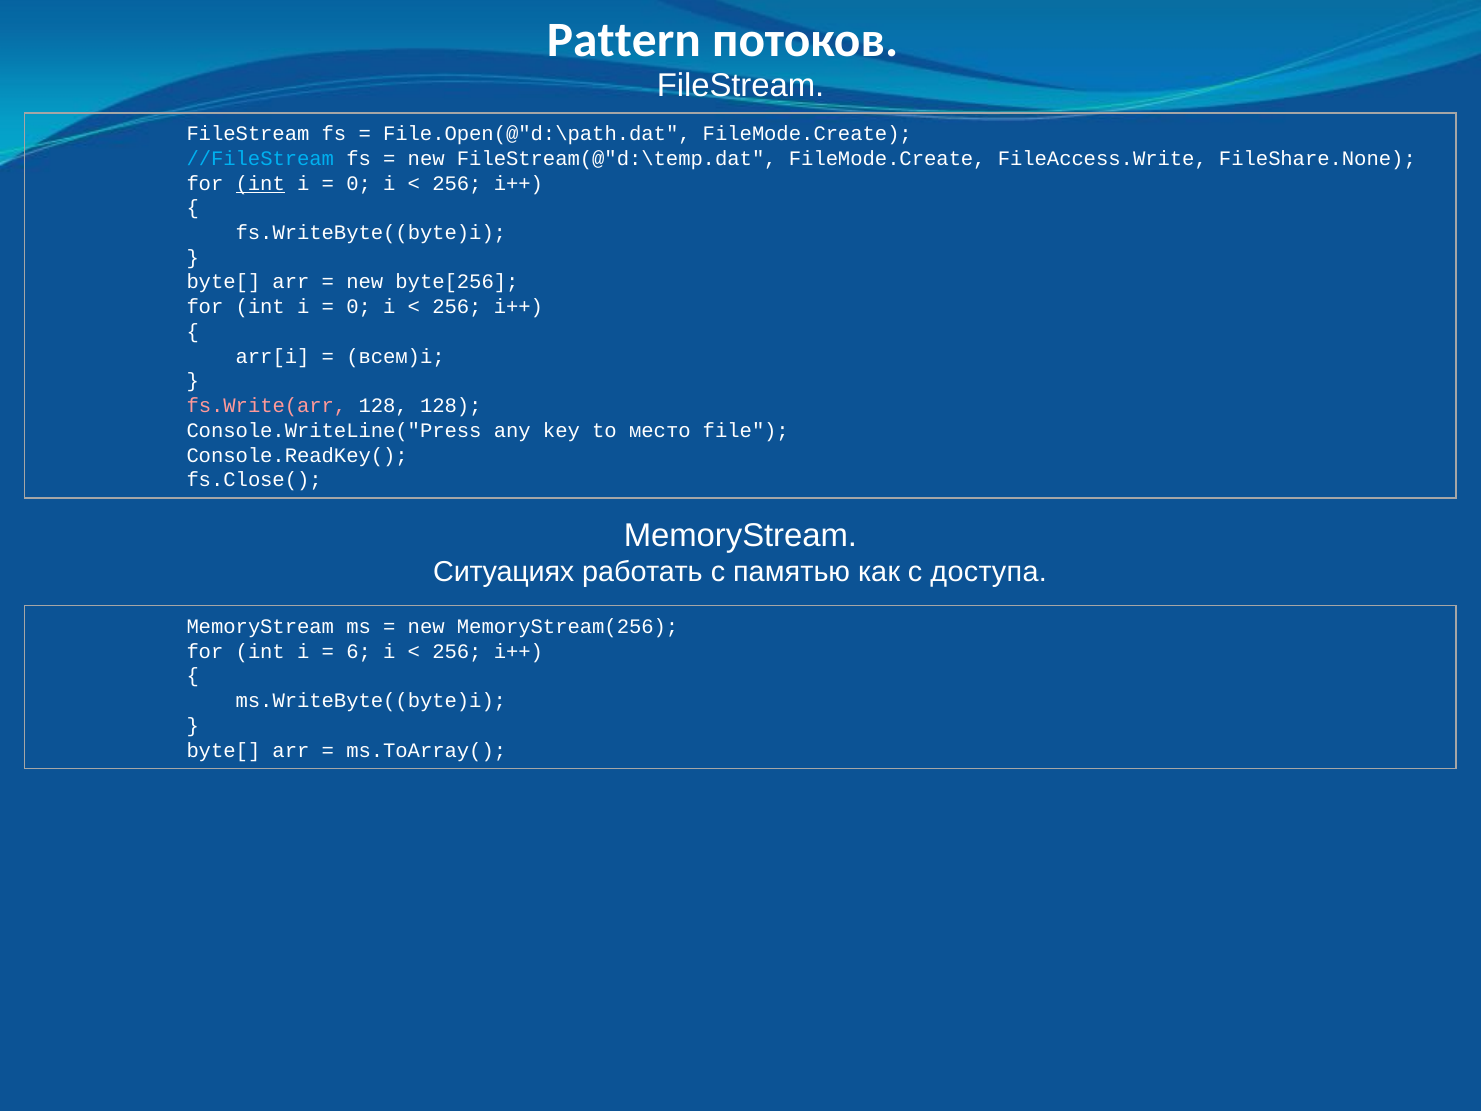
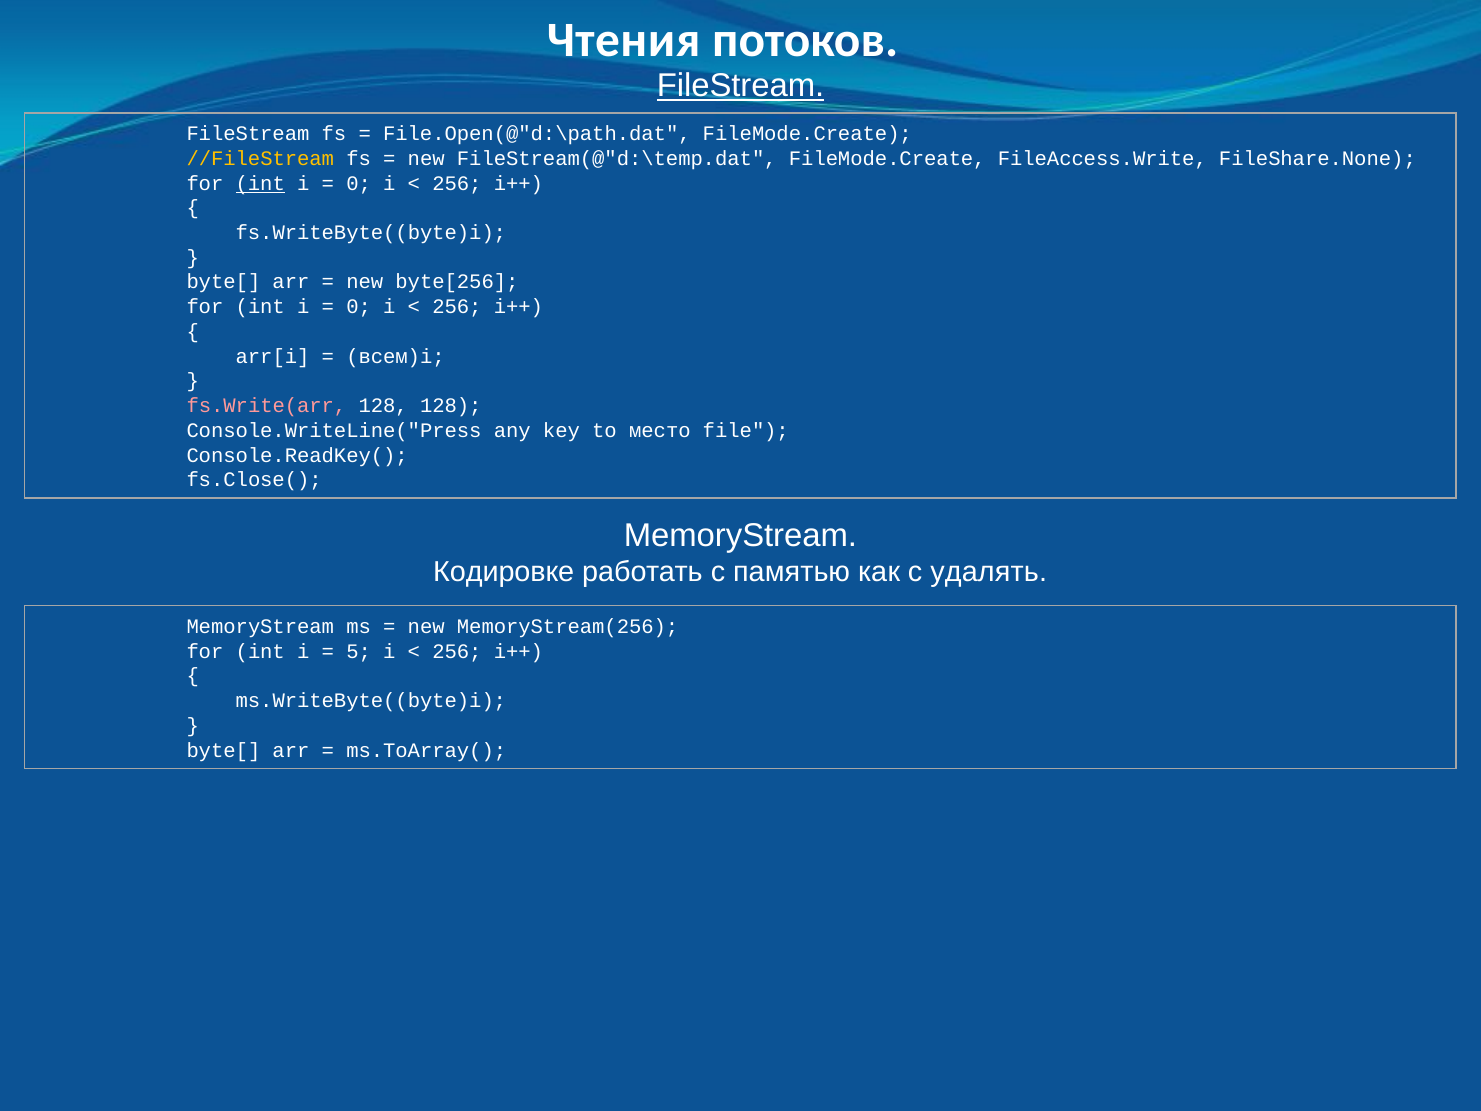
Pattern: Pattern -> Чтения (624, 40)
FileStream underline: none -> present (741, 86)
//FileStream colour: light blue -> yellow (260, 159)
Ситуациях: Ситуациях -> Кодировке (504, 572)
доступа: доступа -> удалять (989, 572)
6: 6 -> 5 (359, 651)
